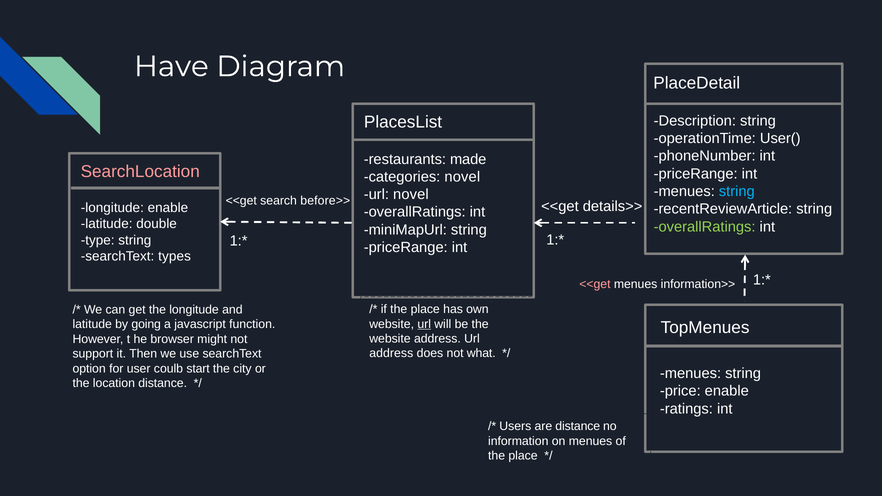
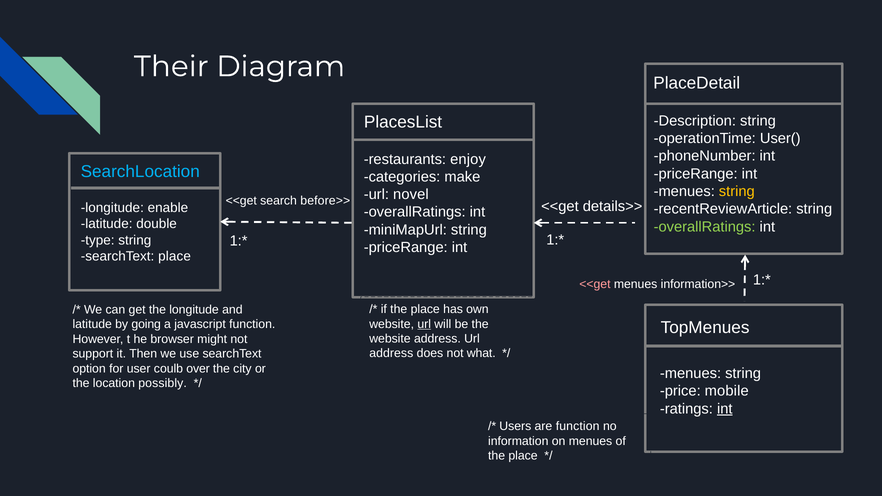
Have: Have -> Their (171, 67)
made: made -> enjoy (468, 159)
SearchLocation colour: pink -> light blue (140, 172)
categories novel: novel -> make (462, 177)
string colour: light blue -> yellow (737, 191)
searchText types: types -> place (175, 256)
start: start -> over (198, 369)
location distance: distance -> possibly (163, 383)
price enable: enable -> mobile (727, 391)
int underline: none -> present (725, 409)
are distance: distance -> function (578, 426)
